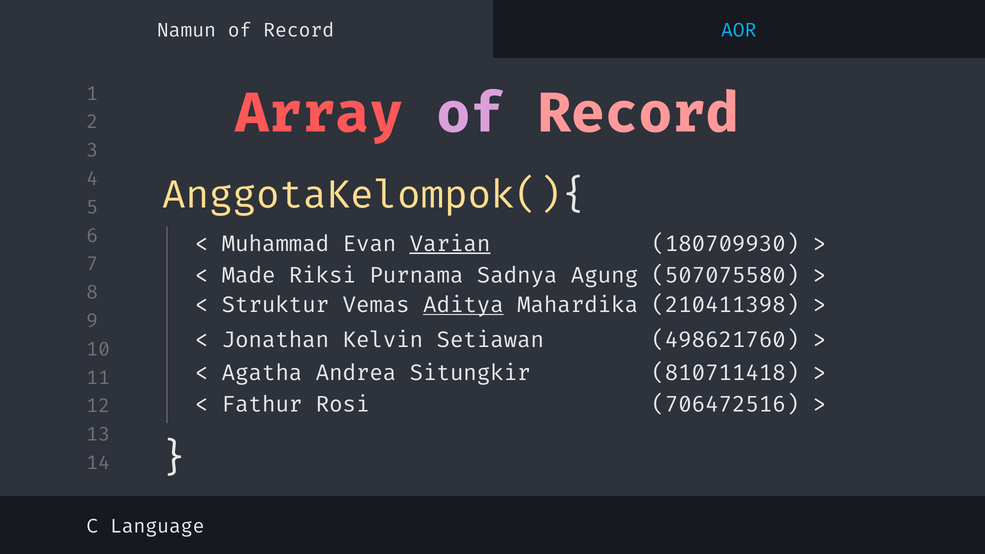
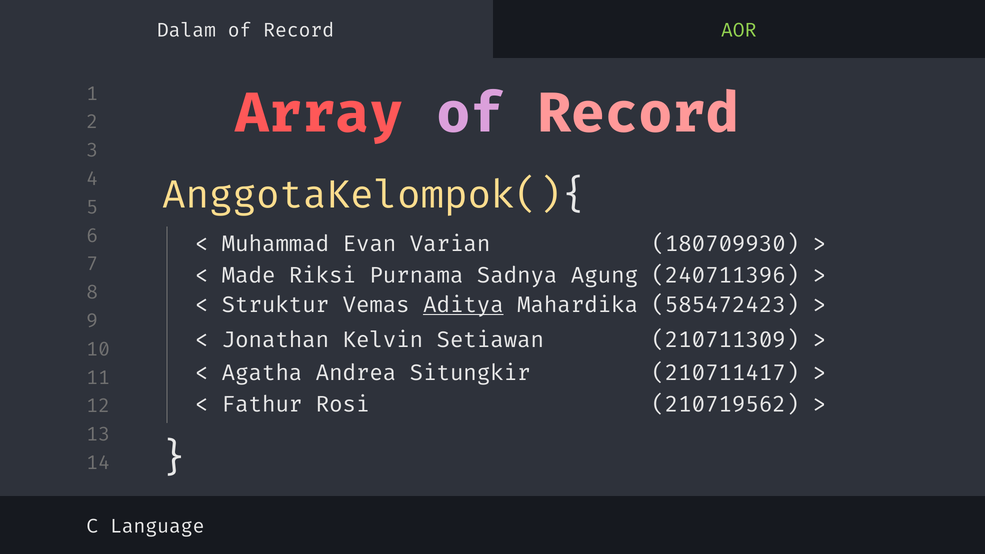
Namun: Namun -> Dalam (186, 30)
AOR colour: light blue -> light green (739, 30)
Varian underline: present -> none (450, 244)
507075580: 507075580 -> 240711396 (725, 275)
210411398: 210411398 -> 585472423 (725, 305)
498621760: 498621760 -> 210711309 (725, 340)
810711418: 810711418 -> 210711417 (725, 373)
706472516: 706472516 -> 210719562 (725, 405)
